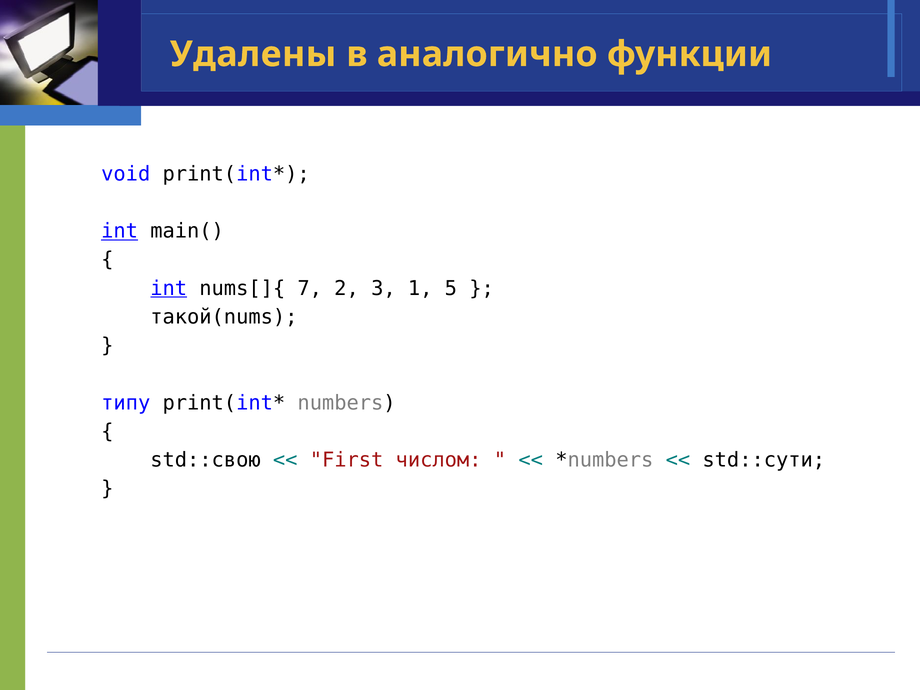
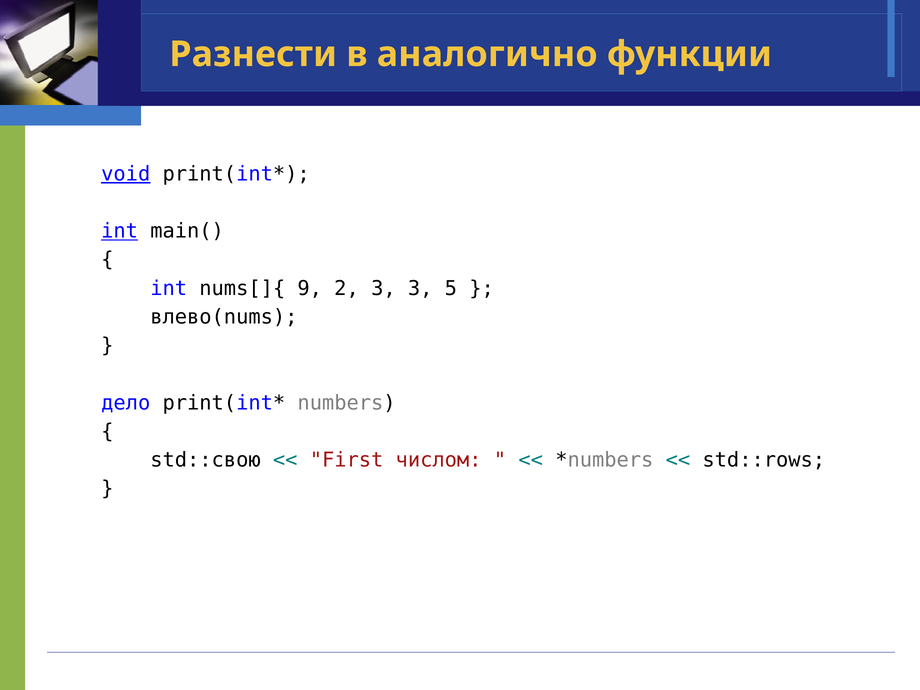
Удалены: Удалены -> Разнести (253, 54)
void underline: none -> present (126, 174)
int underline: present -> none (169, 288)
7: 7 -> 9 (310, 288)
3 1: 1 -> 3 (420, 288)
такой(nums: такой(nums -> влево(nums (224, 317)
типу: типу -> дело (126, 403)
std::сути: std::сути -> std::rows (764, 460)
